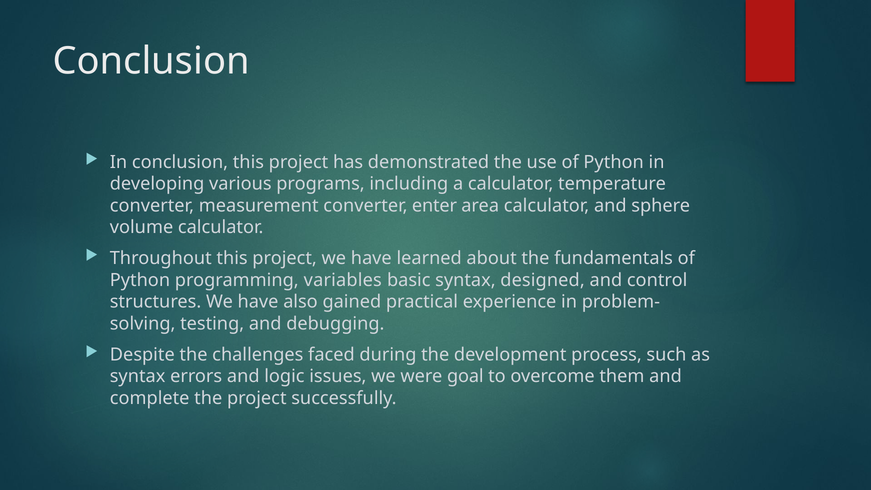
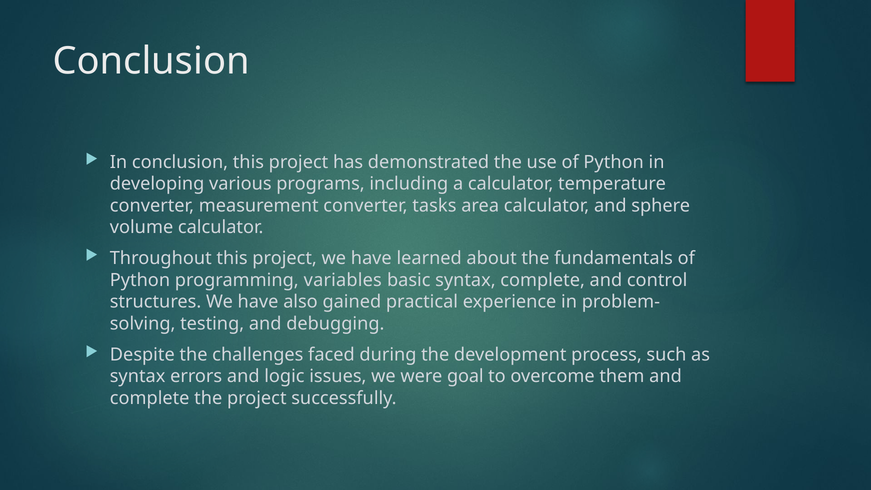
enter: enter -> tasks (434, 206)
syntax designed: designed -> complete (543, 280)
